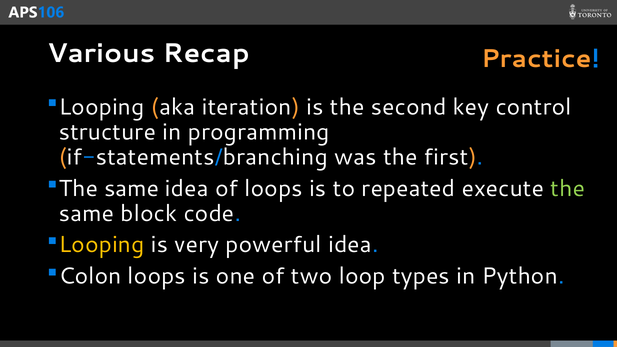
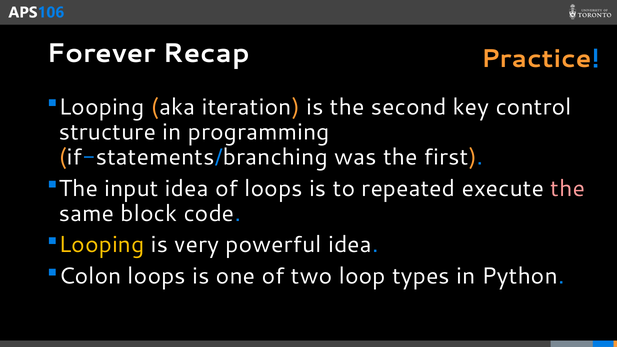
Various: Various -> Forever (101, 54)
same: same -> input (132, 188)
the colour: light green -> pink (568, 188)
